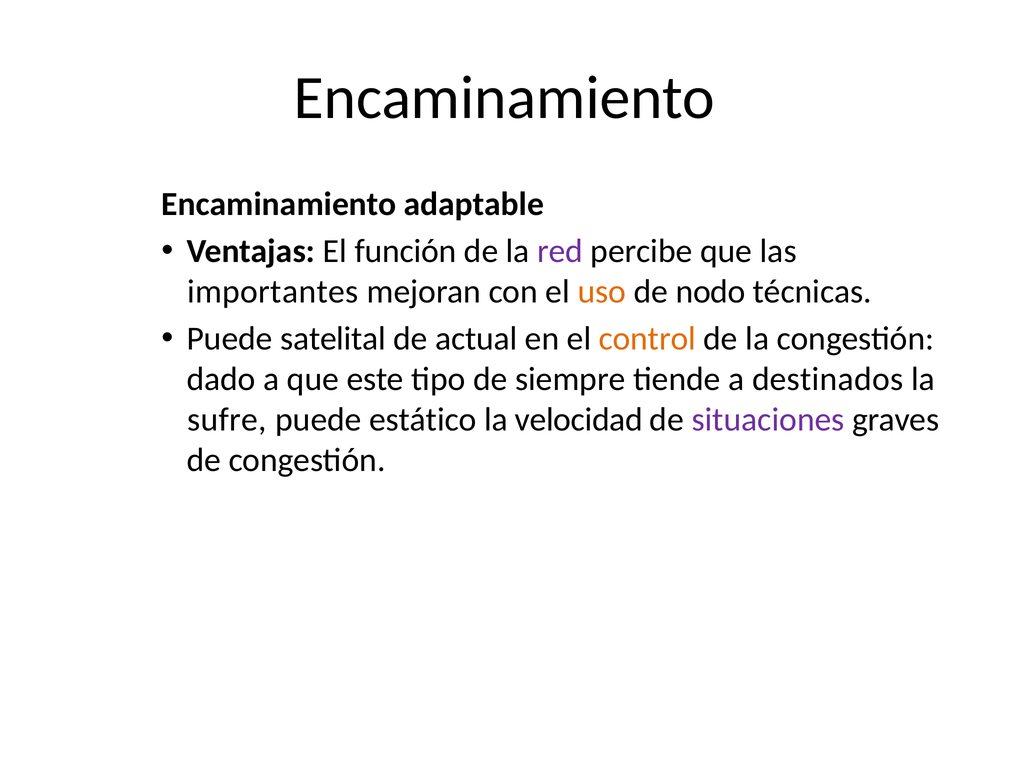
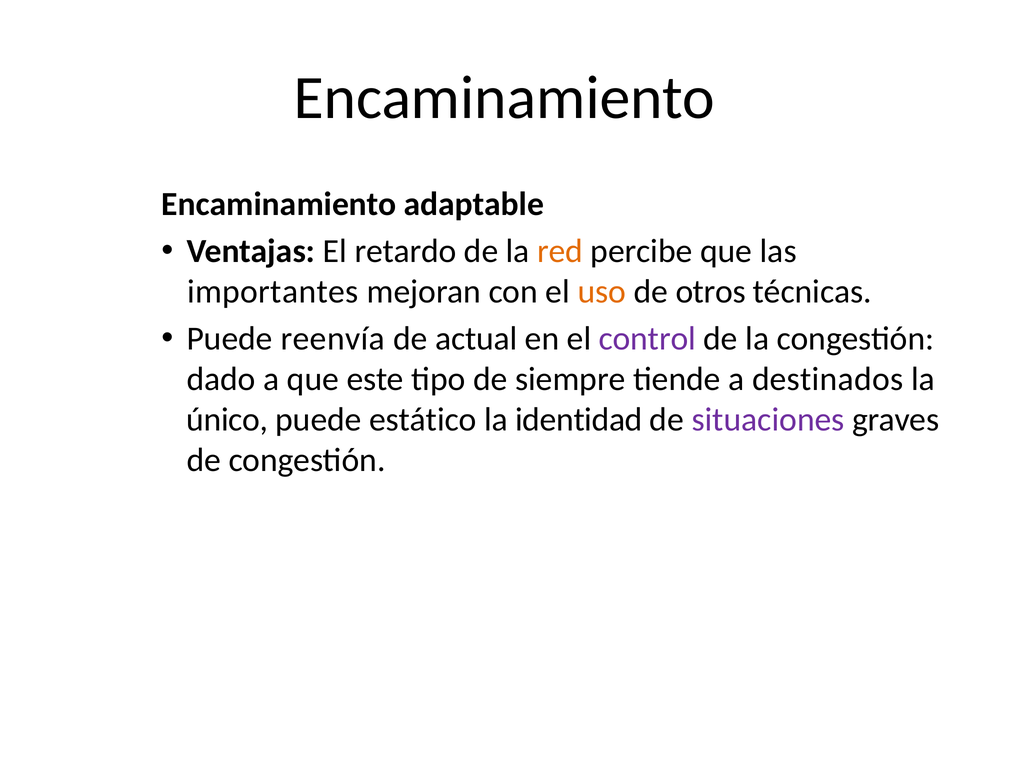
función: función -> retardo (405, 251)
red colour: purple -> orange (560, 251)
nodo: nodo -> otros (711, 292)
satelital: satelital -> reenvía (333, 339)
control colour: orange -> purple (647, 339)
sufre: sufre -> único (227, 419)
velocidad: velocidad -> identidad (579, 419)
